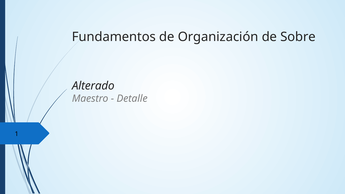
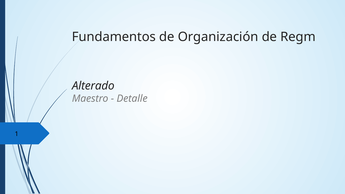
Sobre: Sobre -> Regm (298, 37)
